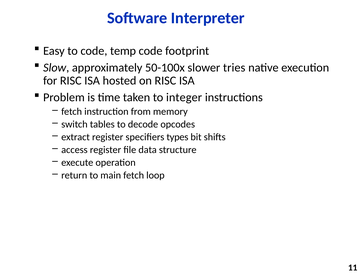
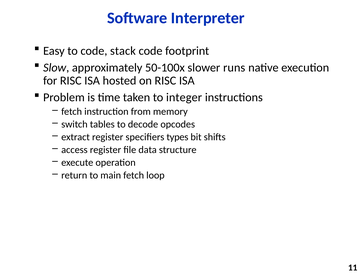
temp: temp -> stack (123, 51)
tries: tries -> runs (234, 68)
